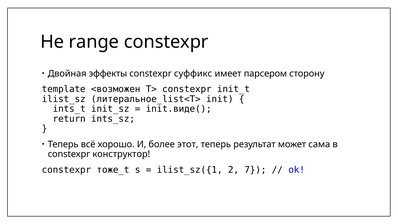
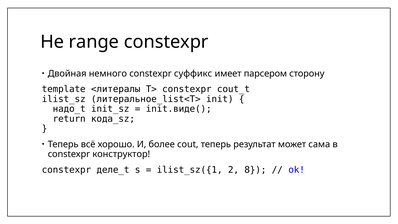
эффекты: эффекты -> немного (108, 74)
<возможен: <возможен -> <литералы (116, 89)
init_t: init_t -> cout_t (233, 89)
ints_t: ints_t -> надо_t (69, 109)
ints_sz: ints_sz -> кода_sz (113, 119)
этот: этот -> cout (188, 144)
тоже_t: тоже_t -> деле_t (113, 170)
7: 7 -> 8 (255, 170)
